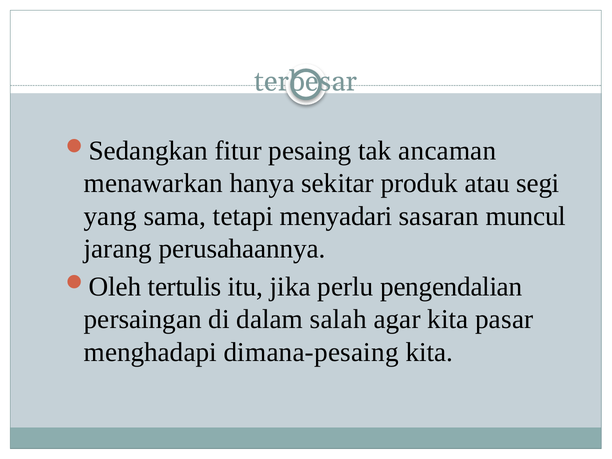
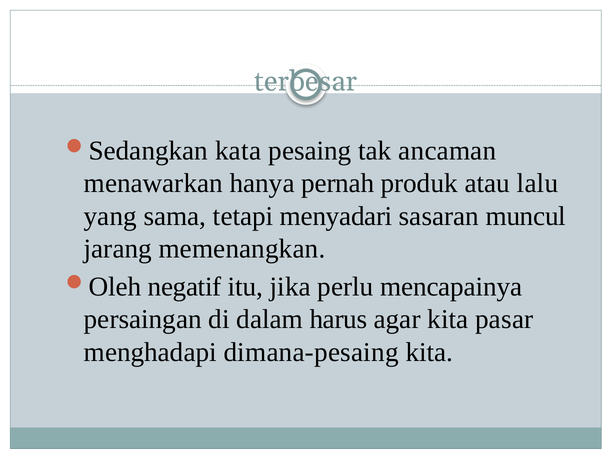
fitur: fitur -> kata (238, 151)
sekitar: sekitar -> pernah (338, 183)
segi: segi -> lalu (538, 183)
perusahaannya: perusahaannya -> memenangkan (242, 249)
tertulis: tertulis -> negatif (185, 287)
pengendalian: pengendalian -> mencapainya (451, 287)
salah: salah -> harus (338, 319)
